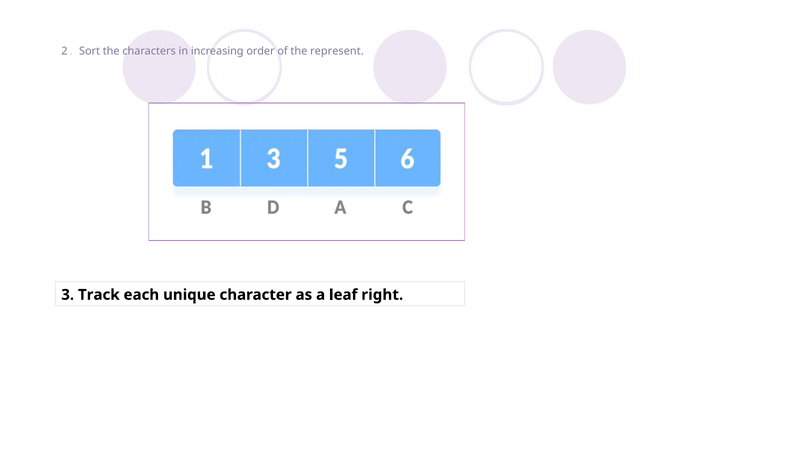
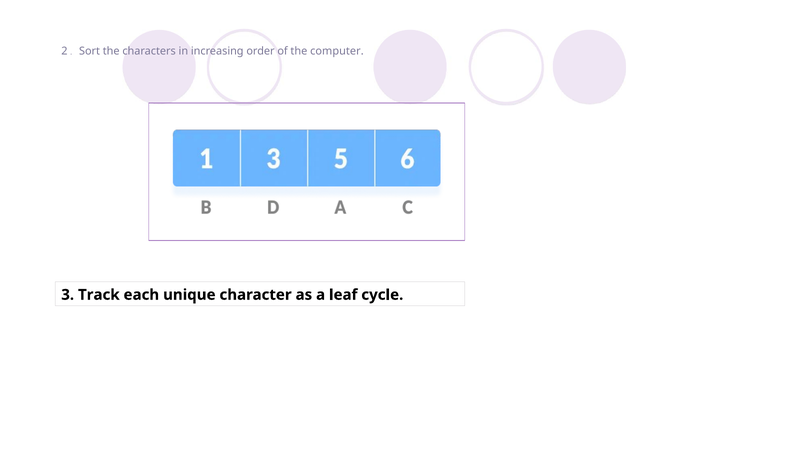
represent: represent -> computer (337, 51)
right: right -> cycle (382, 295)
